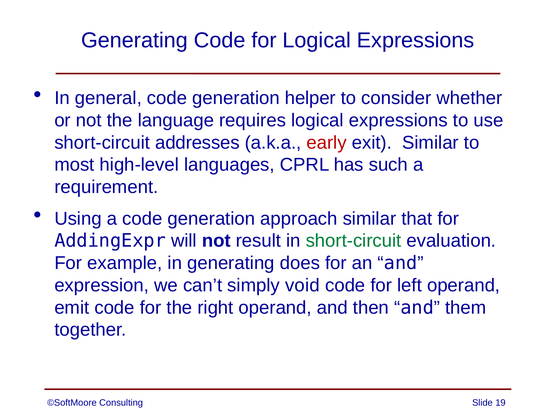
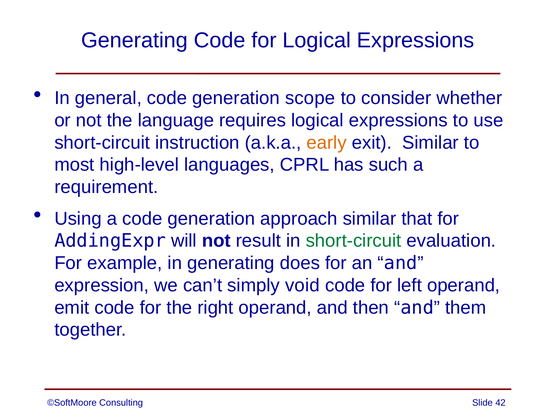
helper: helper -> scope (310, 98)
addresses: addresses -> instruction (197, 143)
early colour: red -> orange (327, 143)
19: 19 -> 42 (500, 403)
